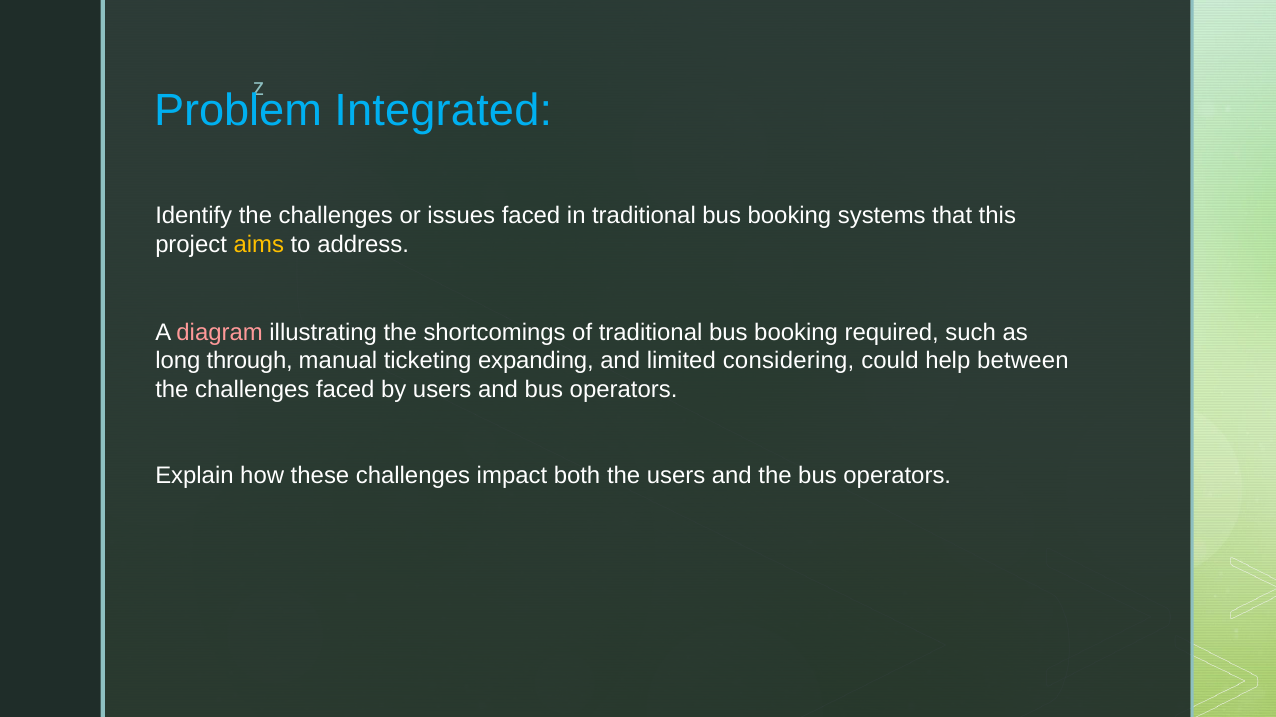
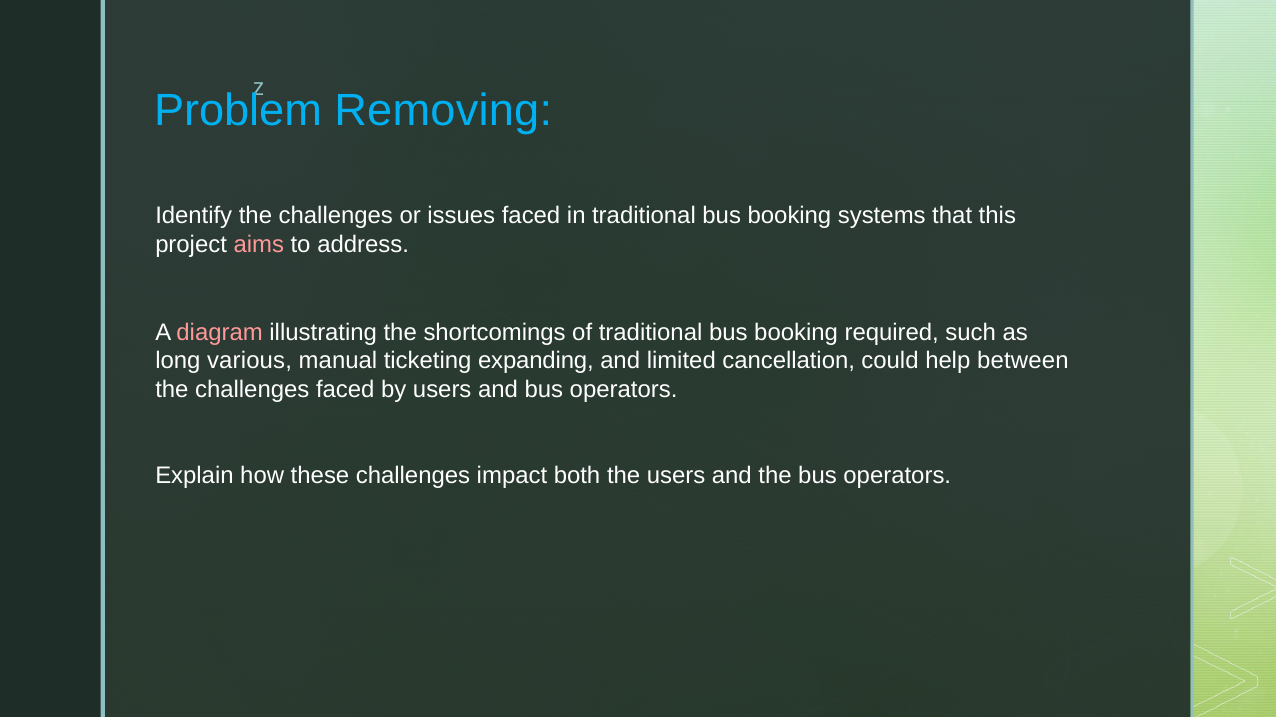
Integrated: Integrated -> Removing (443, 111)
aims colour: yellow -> pink (259, 244)
through: through -> various (250, 361)
considering: considering -> cancellation (789, 361)
